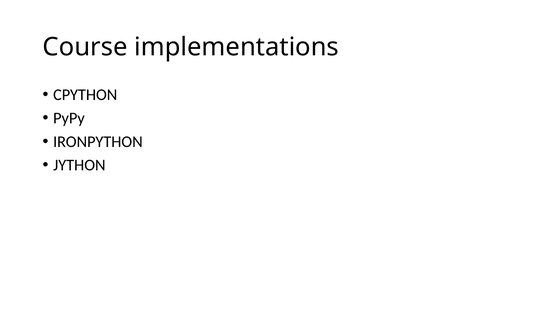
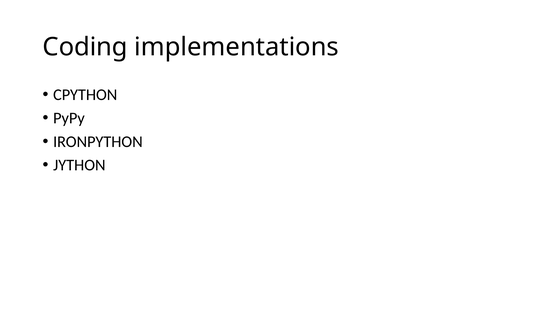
Course: Course -> Coding (85, 47)
